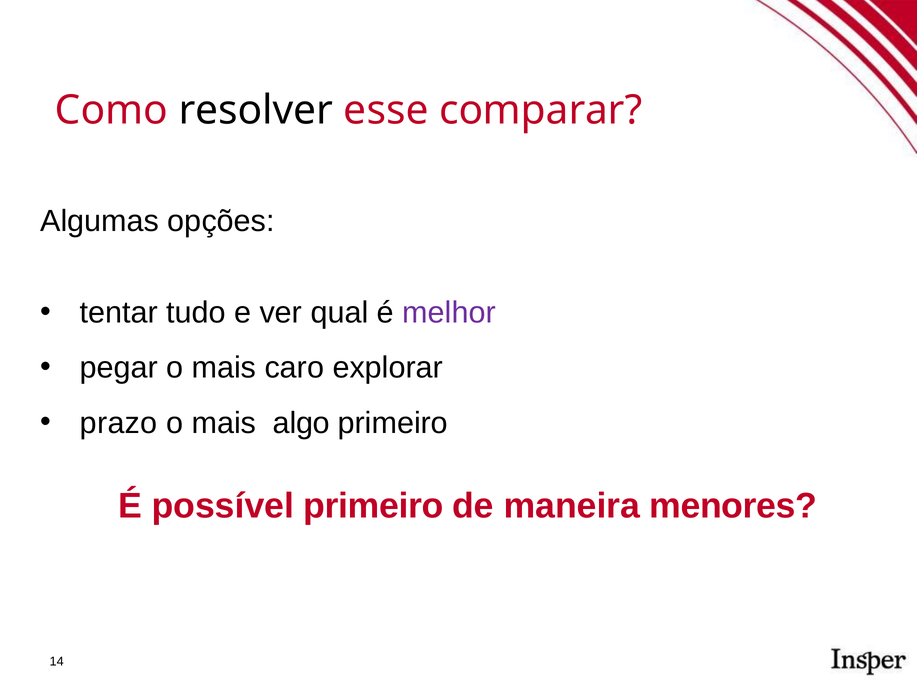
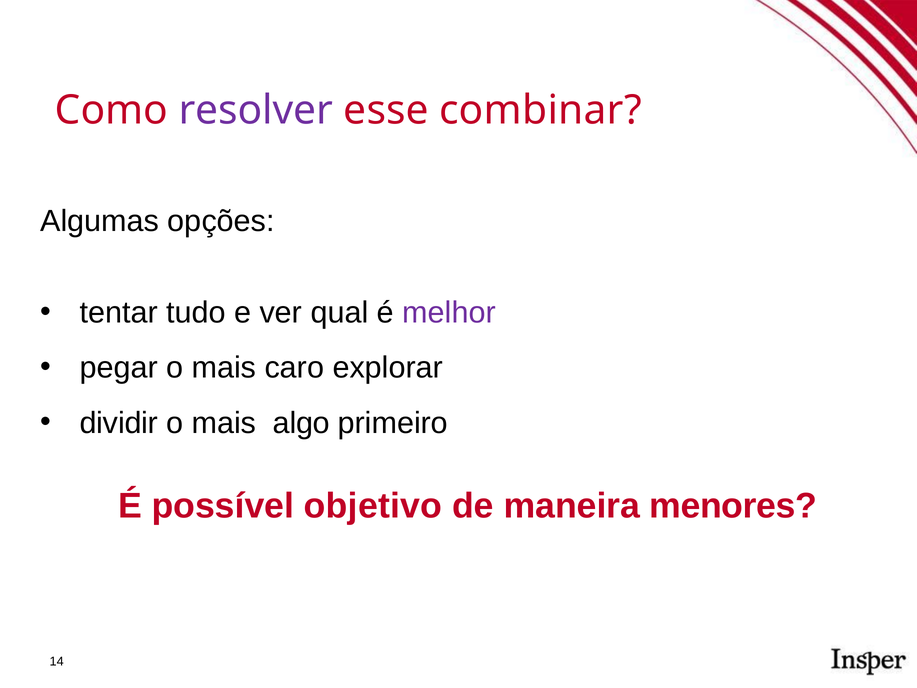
resolver colour: black -> purple (256, 110)
comparar: comparar -> combinar (540, 110)
prazo: prazo -> dividir (119, 423)
possível primeiro: primeiro -> objetivo (373, 506)
